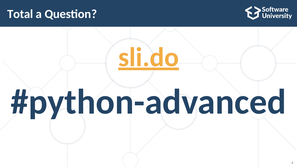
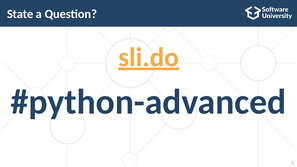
Total: Total -> State (20, 14)
